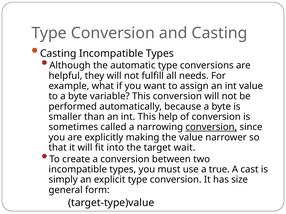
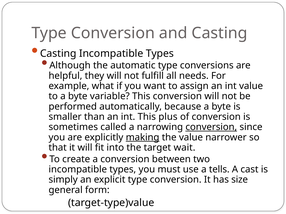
help: help -> plus (168, 117)
making underline: none -> present (143, 138)
true: true -> tells (219, 170)
